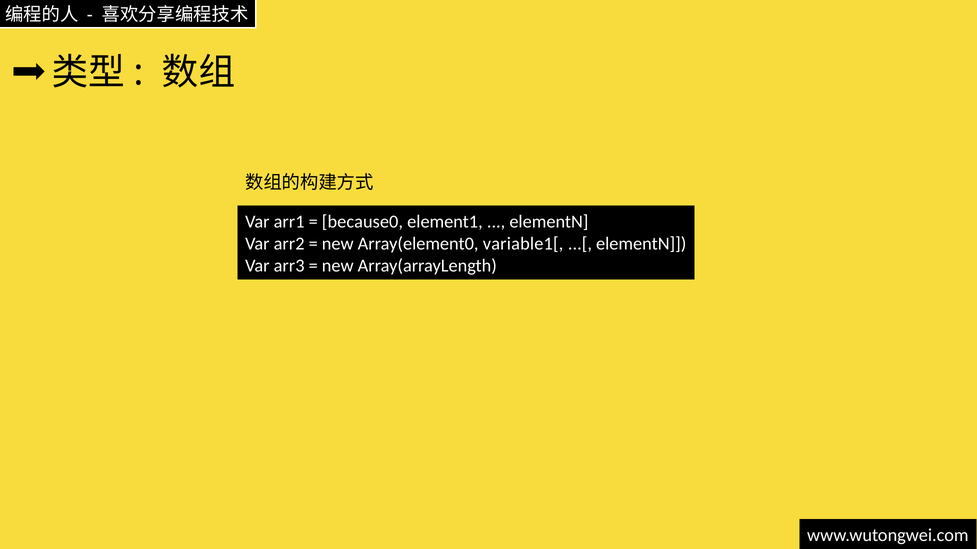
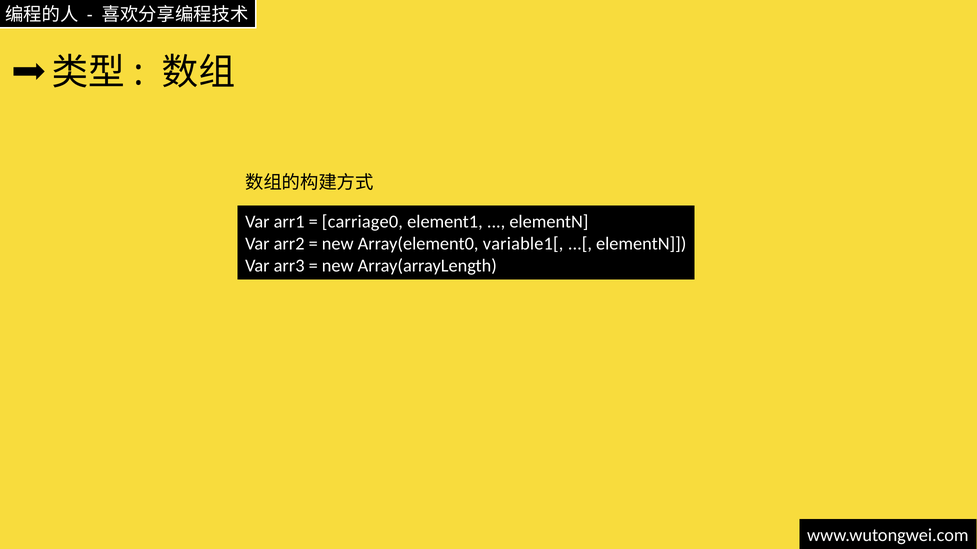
because0: because0 -> carriage0 (362, 222)
